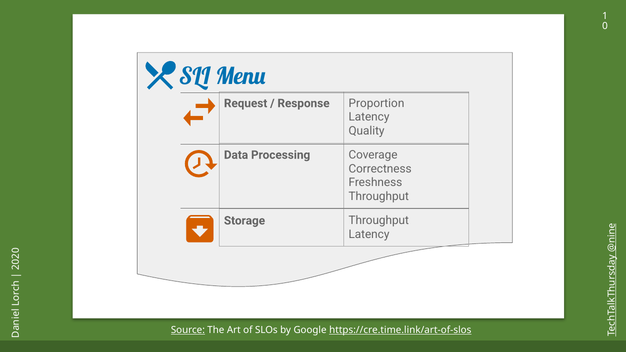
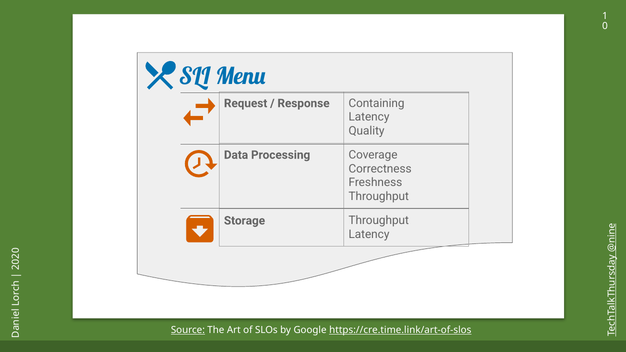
Proportion: Proportion -> Containing (377, 103)
